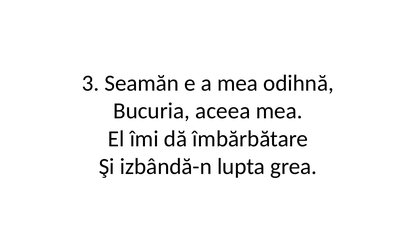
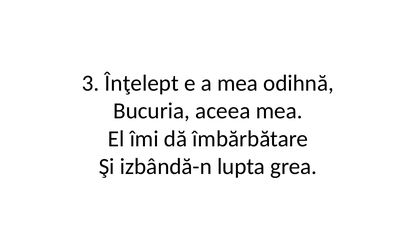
Seamăn: Seamăn -> Înţelept (142, 83)
